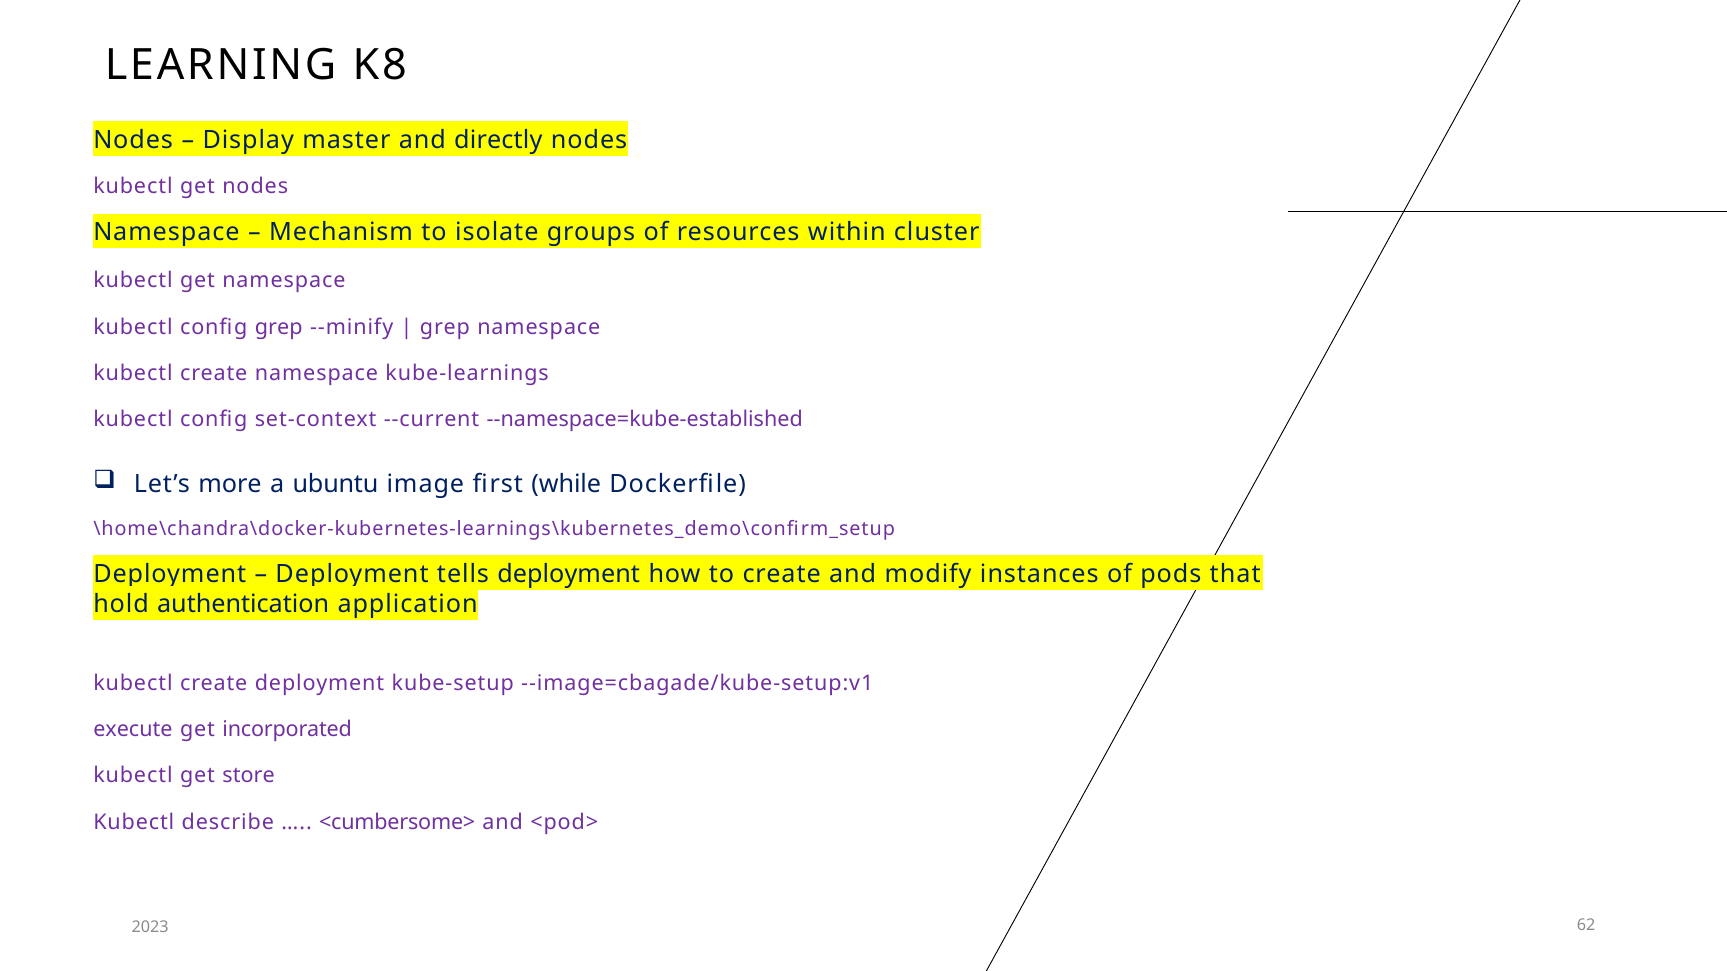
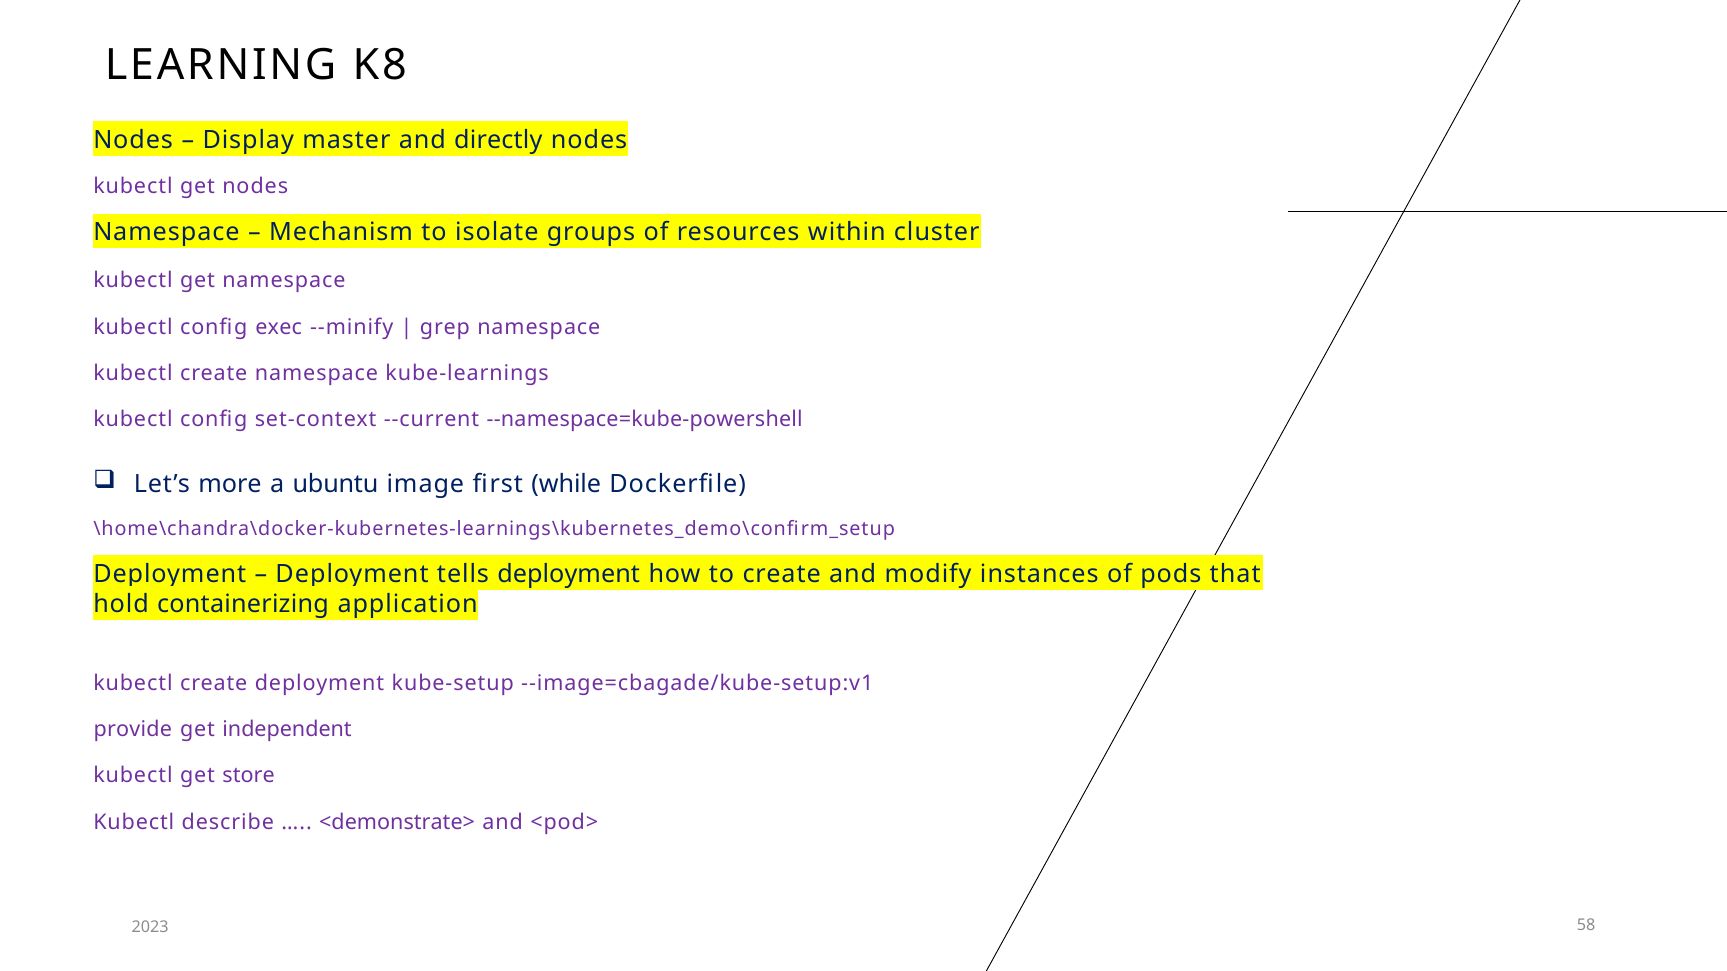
config grep: grep -> exec (279, 327)
--namespace=kube-established: --namespace=kube-established -> --namespace=kube-powershell (645, 420)
authentication: authentication -> containerizing (243, 605)
execute: execute -> provide (133, 730)
incorporated: incorporated -> independent (287, 730)
<cumbersome>: <cumbersome> -> <demonstrate> (397, 823)
62: 62 -> 58 (1586, 926)
